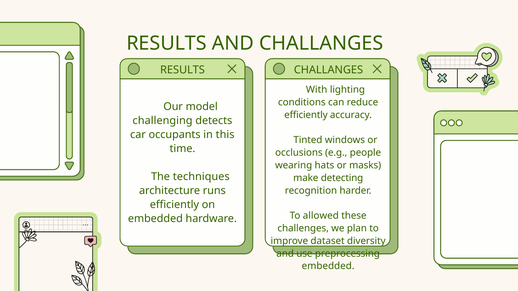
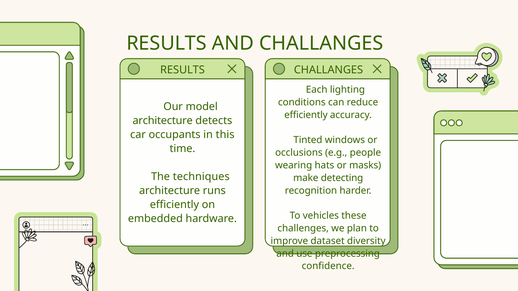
With: With -> Each (317, 90)
challenging: challenging -> architecture (163, 121)
allowed: allowed -> vehicles (321, 216)
embedded: embedded -> confidence (328, 266)
